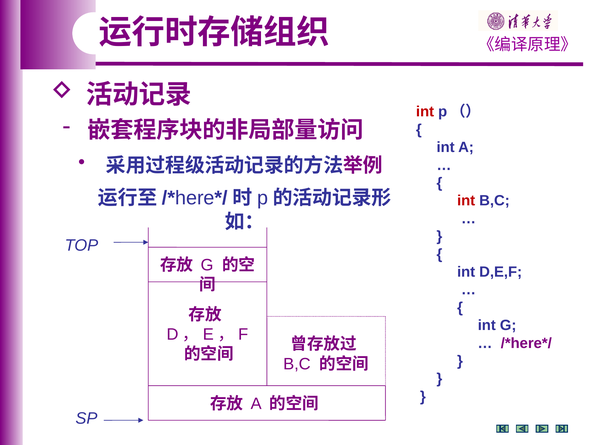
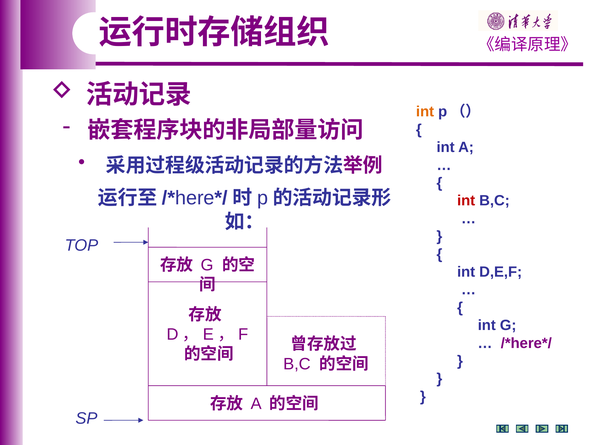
int colour: red -> orange (425, 112)
